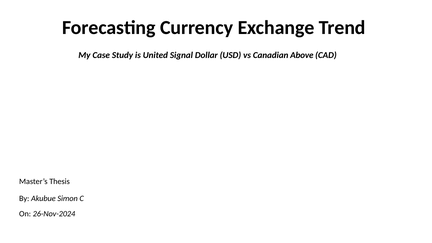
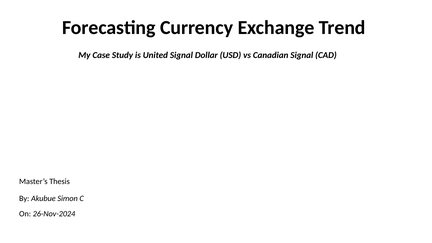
Canadian Above: Above -> Signal (302, 55)
